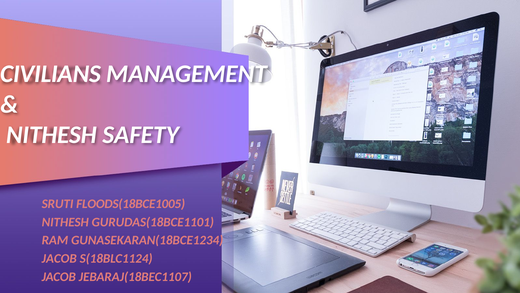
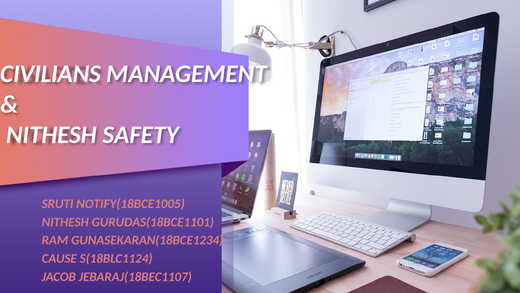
FLOODS(18BCE1005: FLOODS(18BCE1005 -> NOTIFY(18BCE1005 (131, 204)
JACOB: JACOB -> CAUSE (59, 258)
